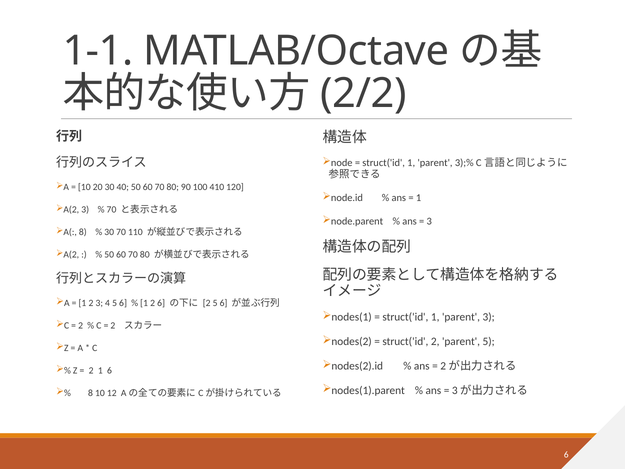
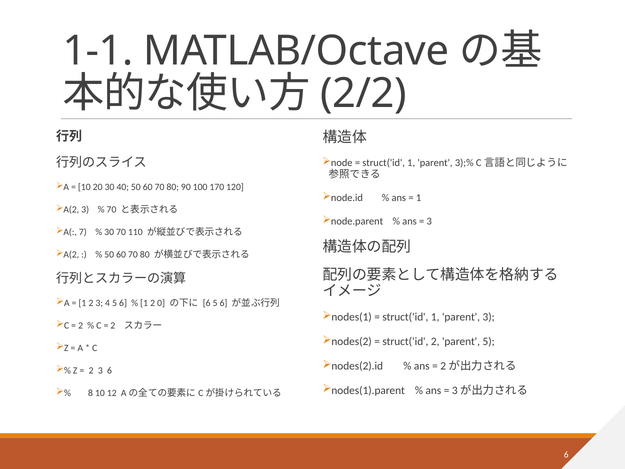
410: 410 -> 170 (217, 187)
8: 8 -> 7 (83, 232)
2 6: 6 -> 0 (161, 303)
2: 2 -> 6 (207, 303)
1: 1 -> 3 (100, 370)
